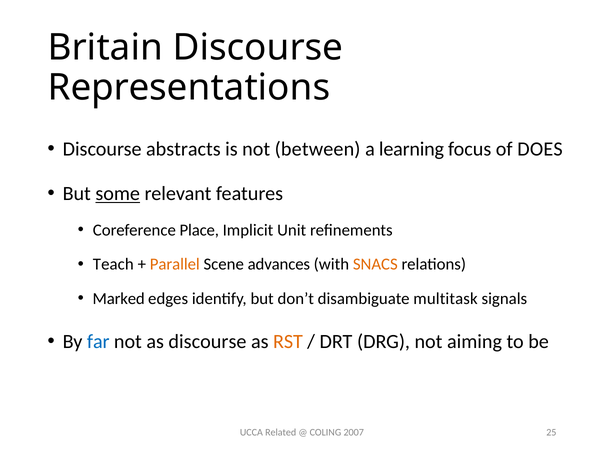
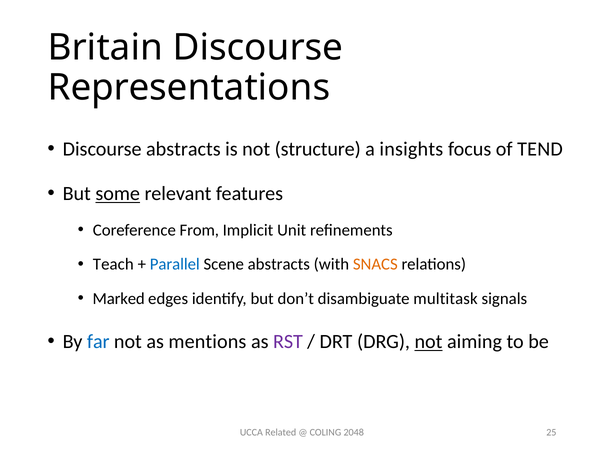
between: between -> structure (318, 149)
learning: learning -> insights (411, 149)
DOES: DOES -> TEND (540, 149)
Place: Place -> From (199, 230)
Parallel colour: orange -> blue (175, 264)
Scene advances: advances -> abstracts (279, 264)
as discourse: discourse -> mentions (207, 342)
RST colour: orange -> purple (288, 342)
not underline: none -> present (428, 342)
2007: 2007 -> 2048 (354, 433)
